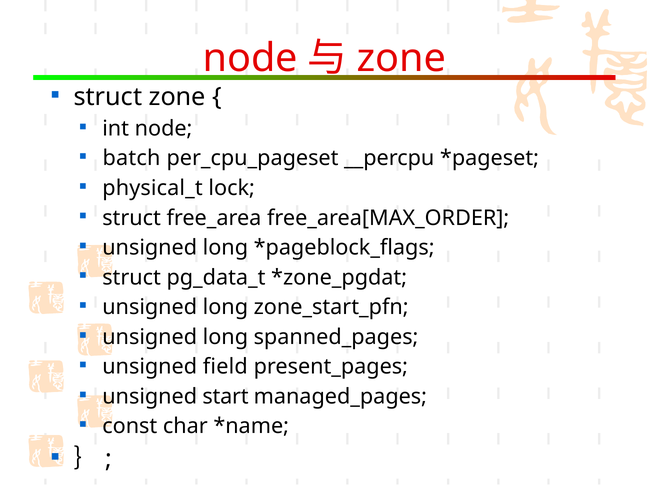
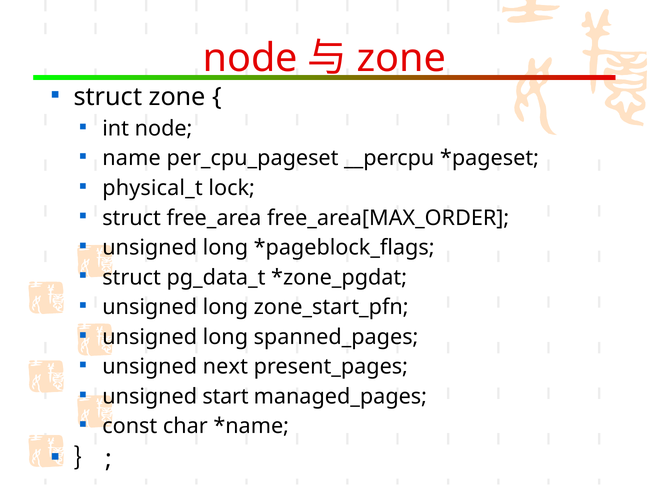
batch: batch -> name (132, 158)
field: field -> next (225, 367)
